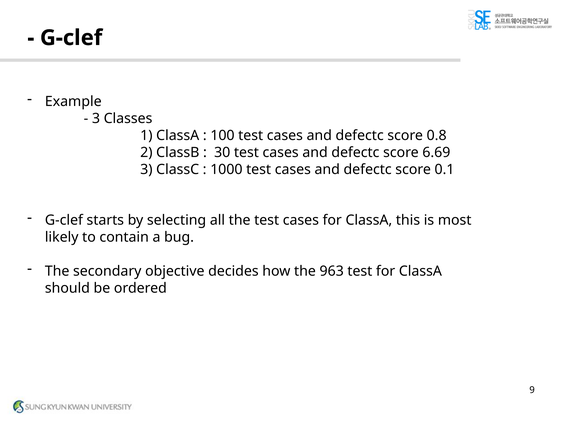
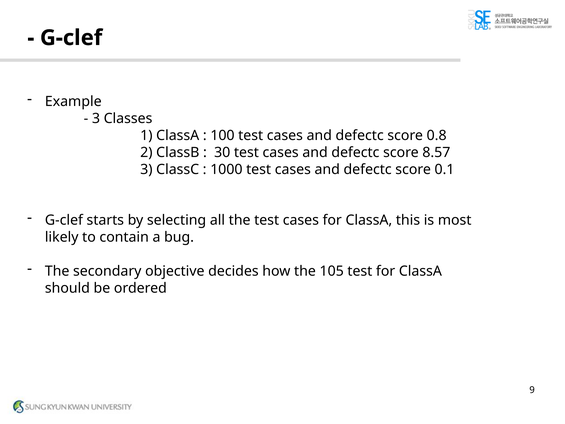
6.69: 6.69 -> 8.57 (436, 152)
963: 963 -> 105 (332, 271)
